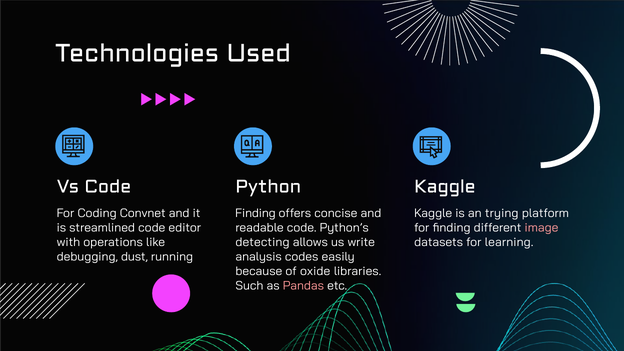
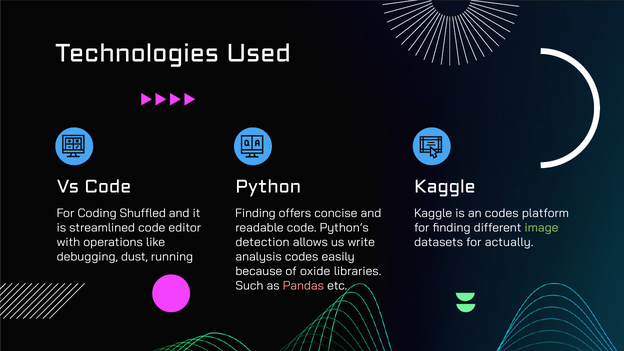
Convnet: Convnet -> Shuffled (143, 213)
an trying: trying -> codes (502, 213)
image colour: pink -> light green (541, 228)
detecting: detecting -> detection (262, 242)
learning: learning -> actually (509, 242)
